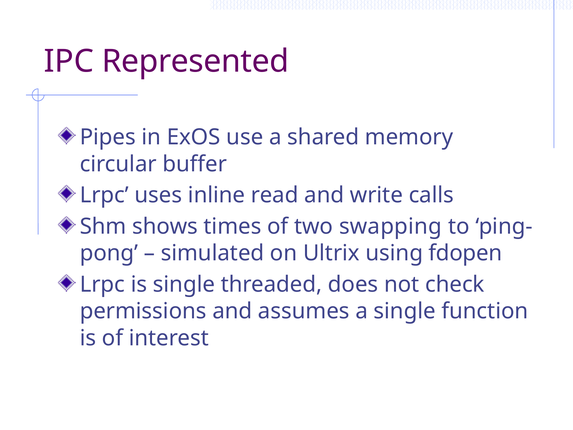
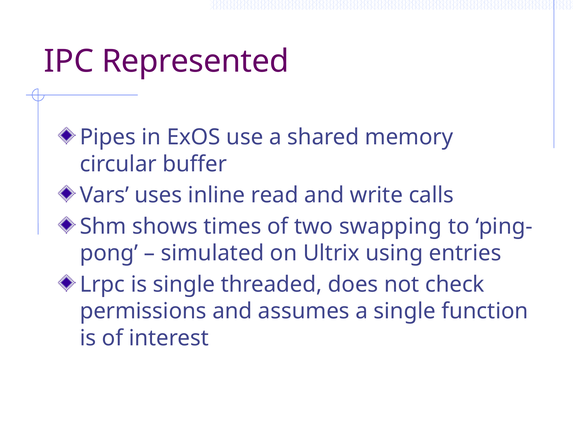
Lrpc: Lrpc -> Vars (104, 195)
fdopen: fdopen -> entries (465, 253)
